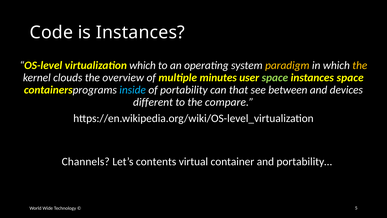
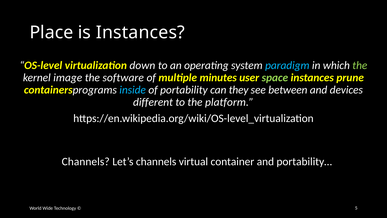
Code: Code -> Place (51, 33)
virtualization which: which -> down (142, 65)
paradigm colour: yellow -> light blue (287, 65)
the colour: yellow -> light green (360, 65)
clouds: clouds -> image (68, 78)
overview: overview -> software (123, 78)
instances space: space -> prune (350, 78)
that: that -> they (239, 90)
compare: compare -> platform (229, 102)
Let’s contents: contents -> channels (156, 161)
